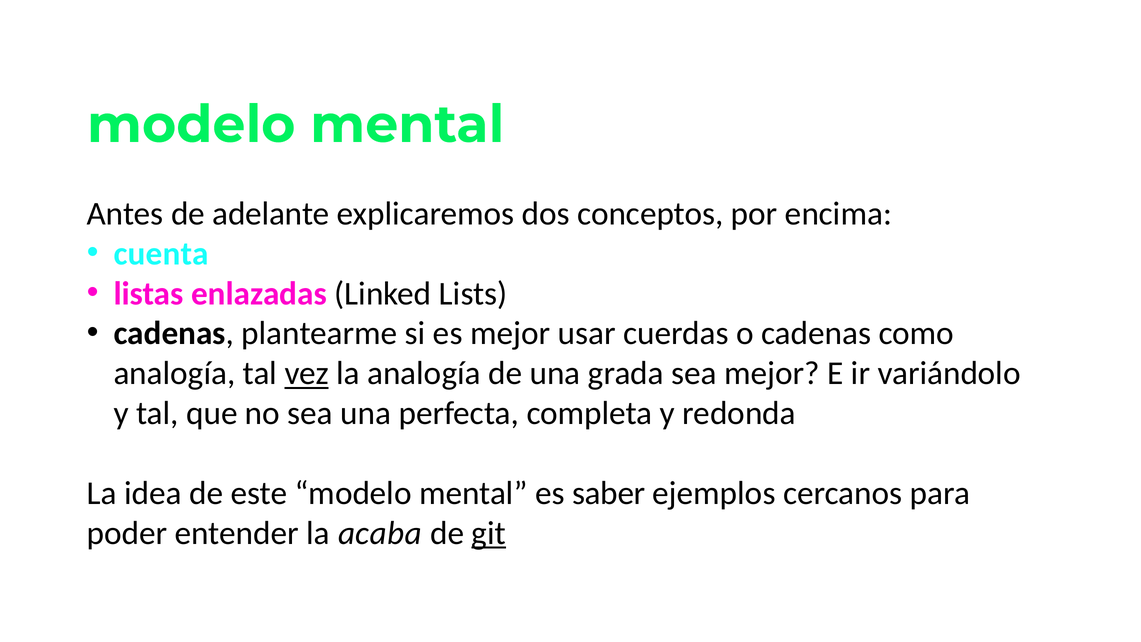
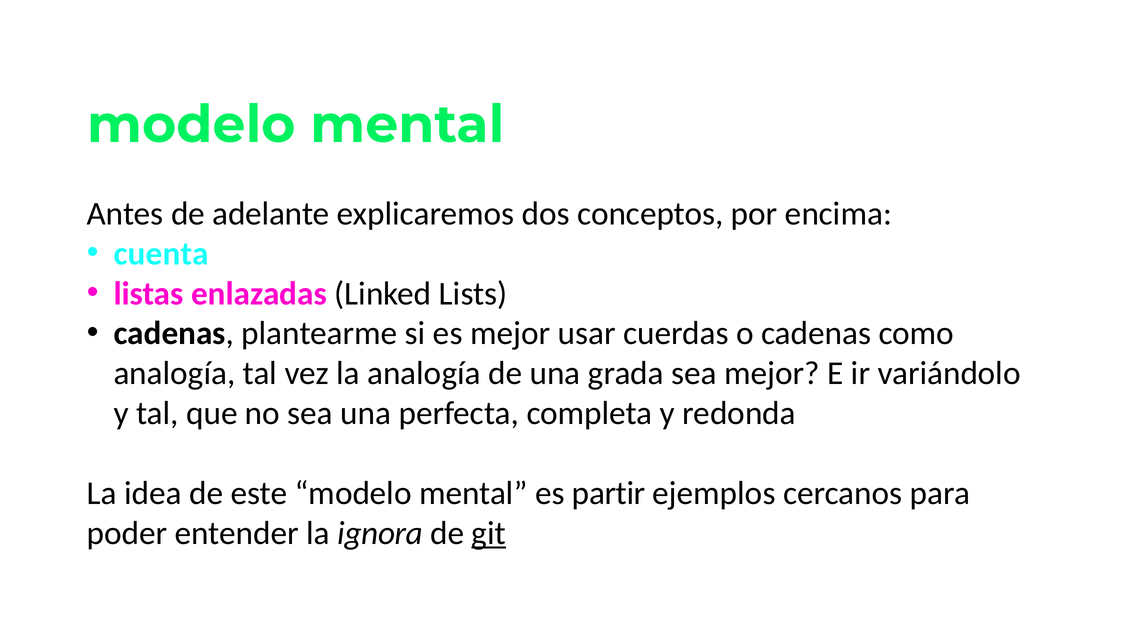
vez underline: present -> none (307, 373)
saber: saber -> partir (609, 493)
acaba: acaba -> ignora (380, 533)
